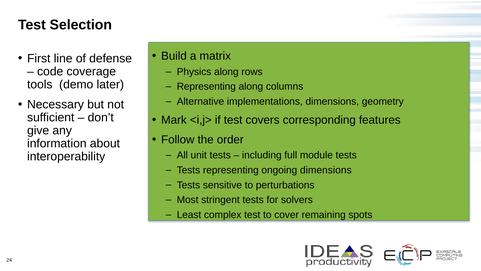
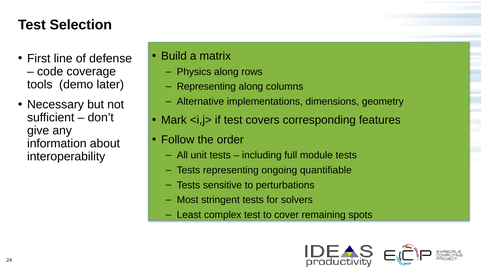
ongoing dimensions: dimensions -> quantifiable (326, 170)
